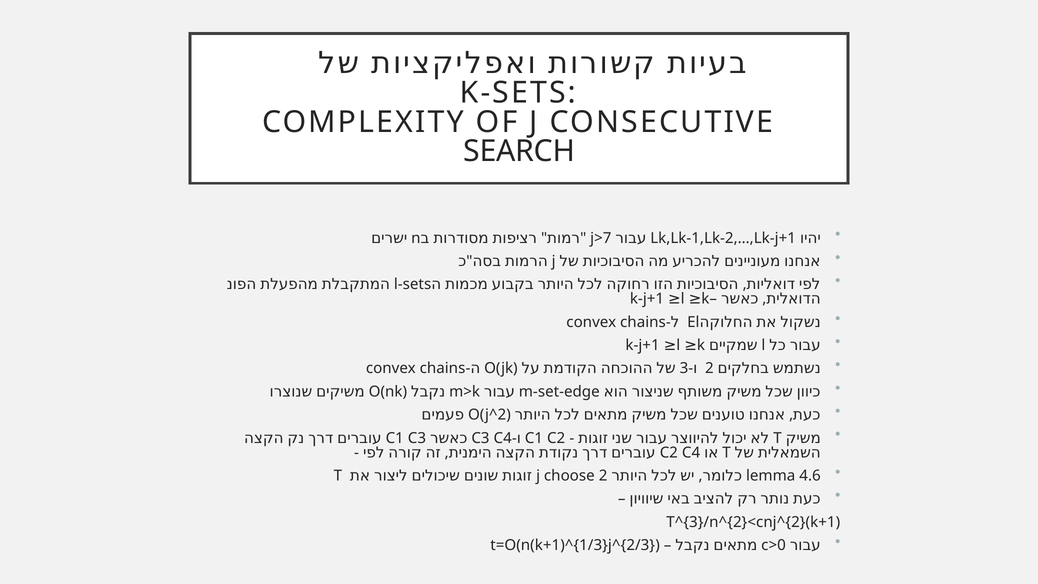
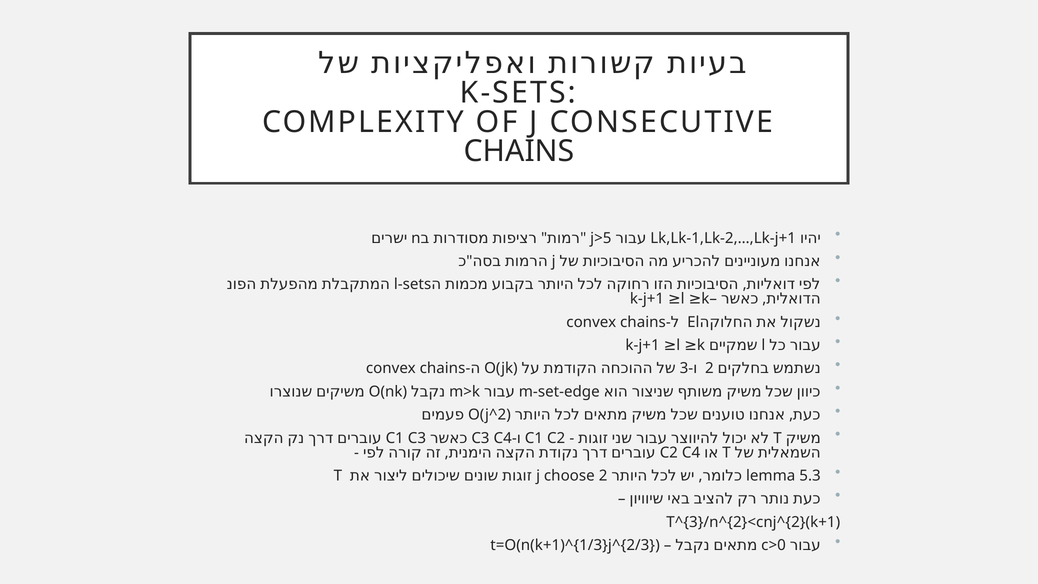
SEARCH: SEARCH -> CHAINS (519, 151)
j>7: j>7 -> j>5 (601, 238)
4.6: 4.6 -> 5.3 (810, 476)
